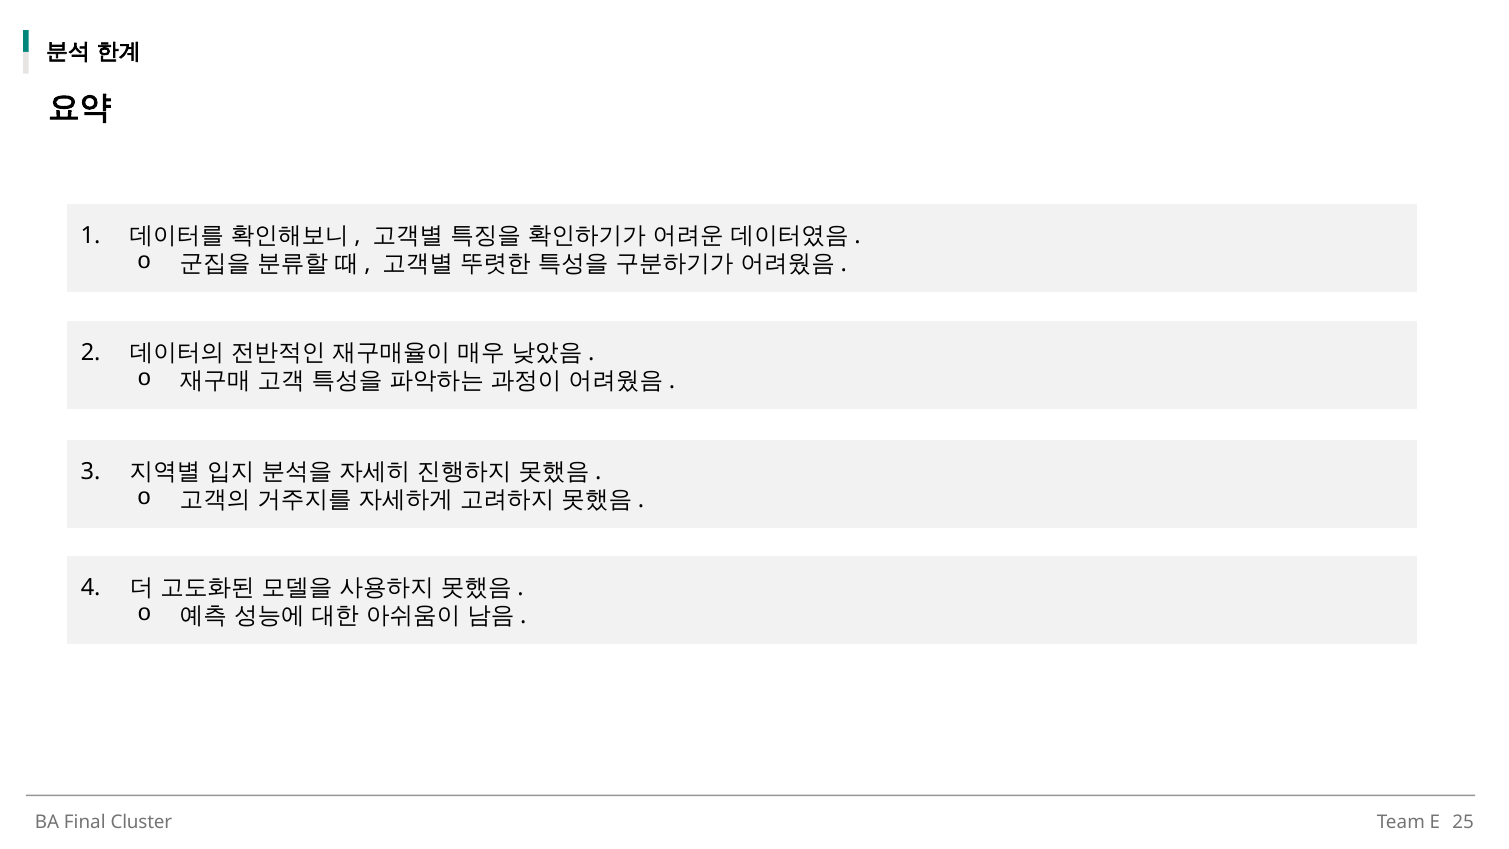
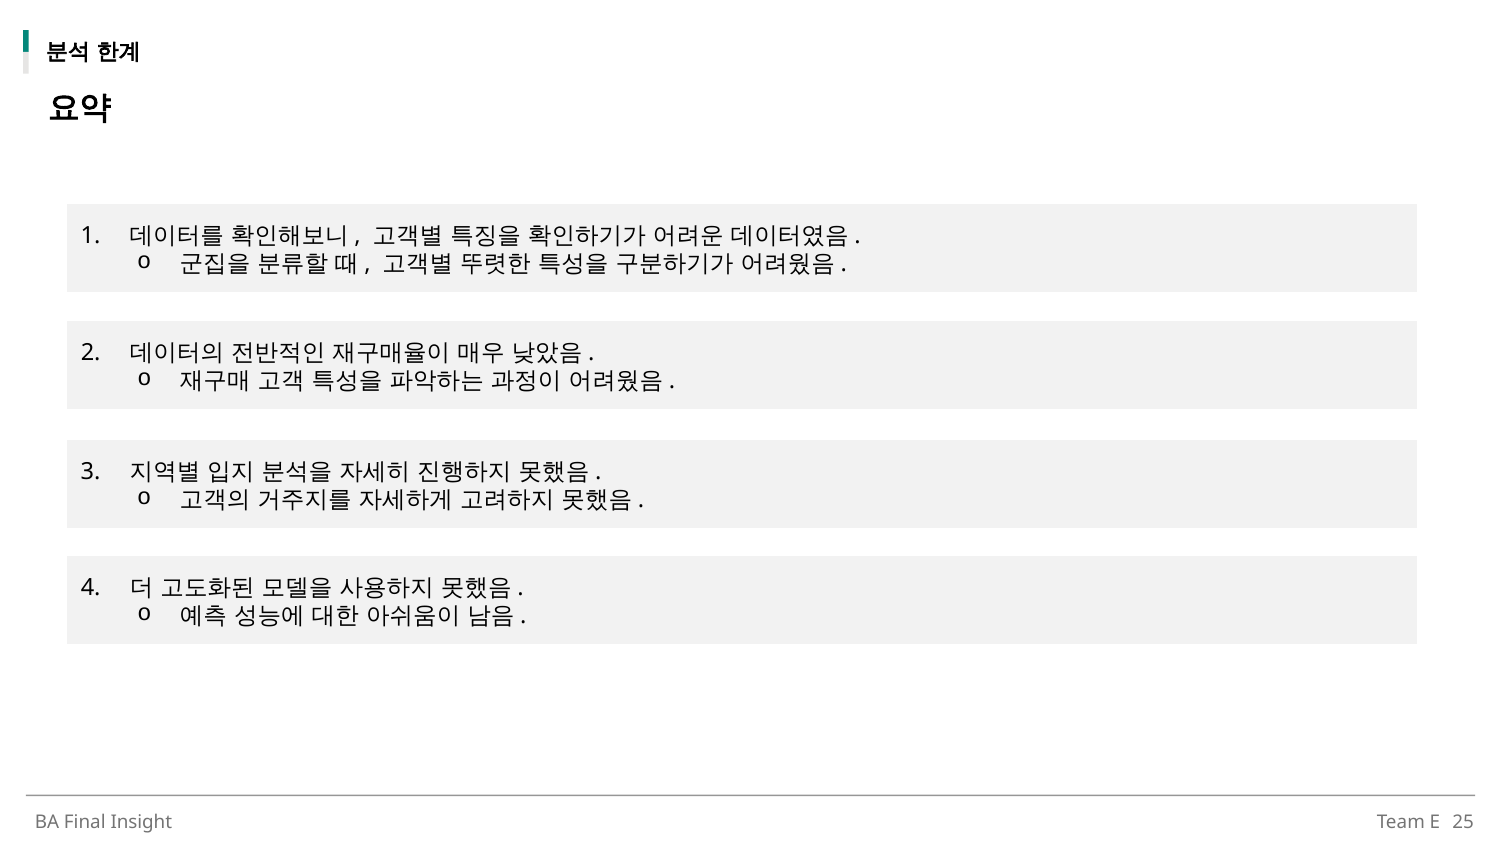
Cluster: Cluster -> Insight (141, 823)
